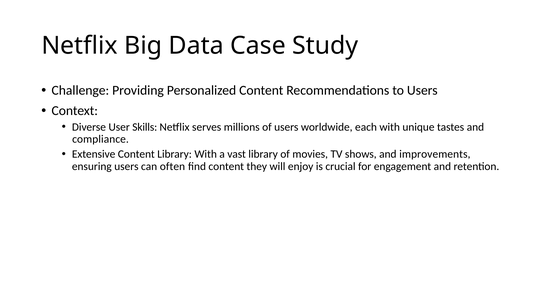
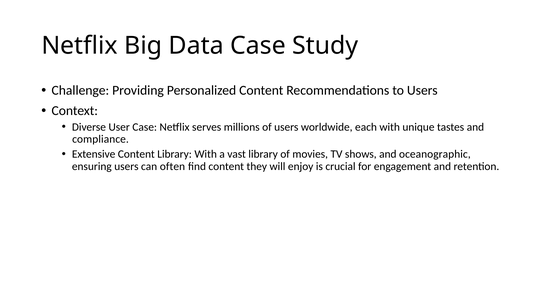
User Skills: Skills -> Case (145, 127)
improvements: improvements -> oceanographic (435, 154)
